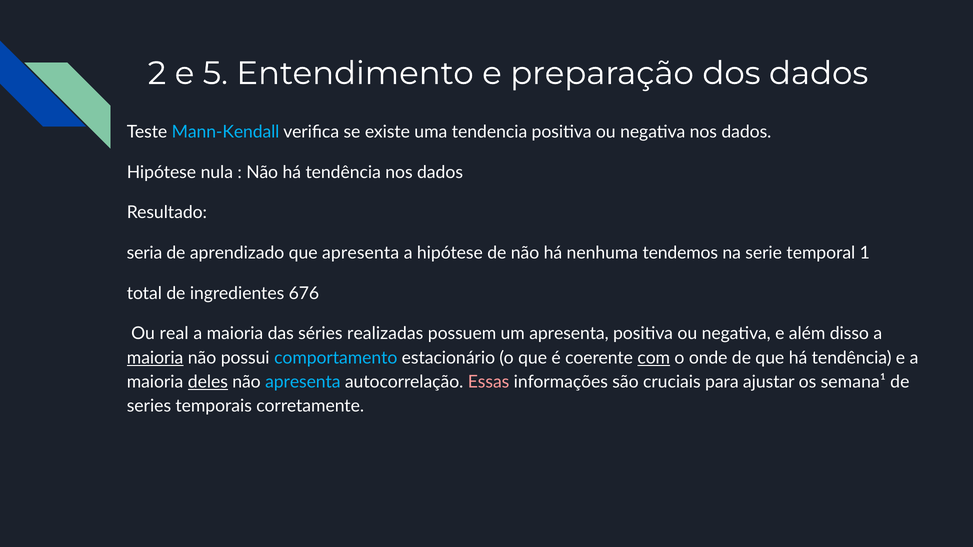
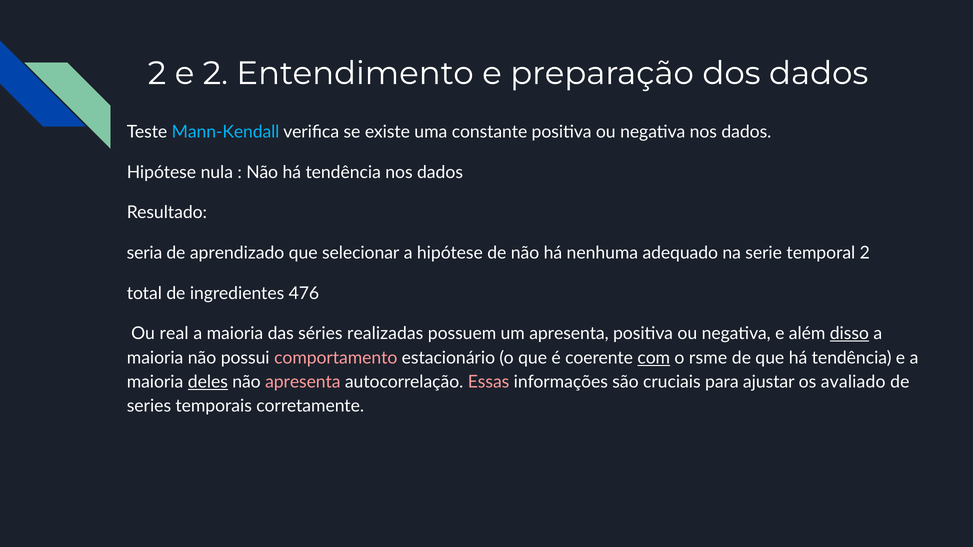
e 5: 5 -> 2 (215, 73)
tendencia: tendencia -> constante (490, 132)
que apresenta: apresenta -> selecionar (361, 253)
tendemos: tendemos -> adequado (680, 253)
temporal 1: 1 -> 2 (865, 253)
676: 676 -> 476 (304, 293)
disso underline: none -> present (849, 334)
maioria underline: present -> none (155, 358)
comportamento colour: light blue -> pink (336, 358)
onde: onde -> rsme (708, 358)
apresenta colour: light blue -> pink (303, 382)
semana¹: semana¹ -> avaliado (853, 382)
